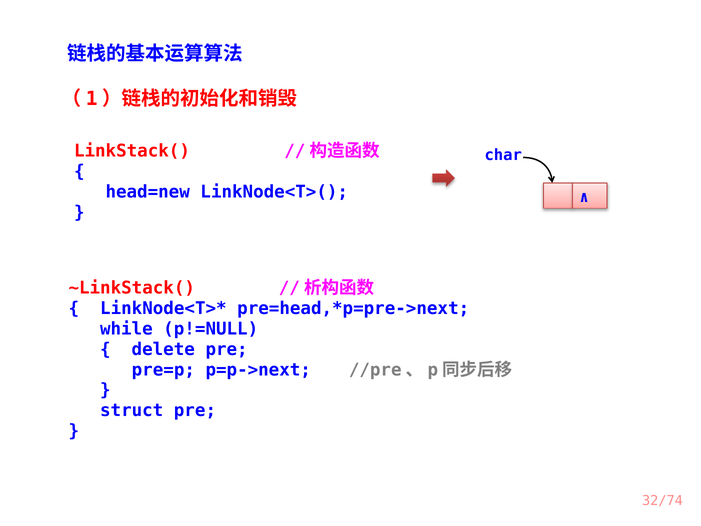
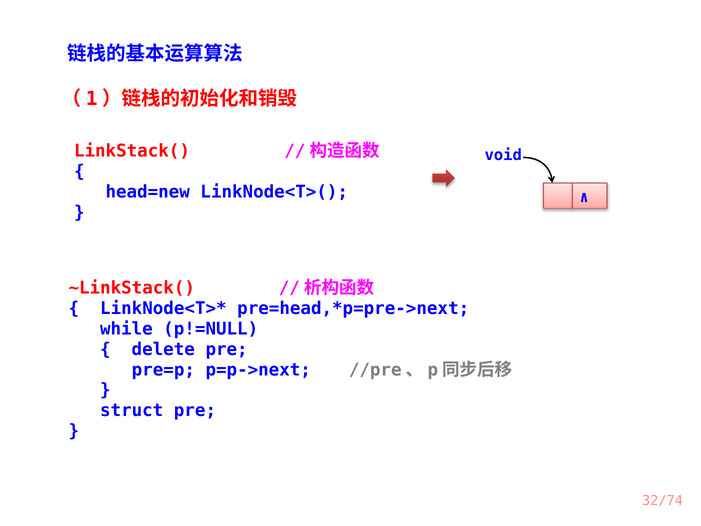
char: char -> void (503, 155)
